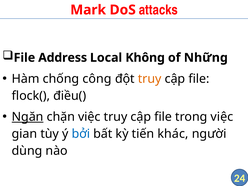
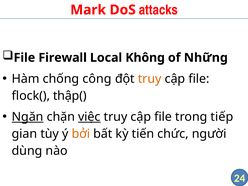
Address: Address -> Firewall (63, 58)
điều(: điều( -> thập( (70, 96)
việc underline: none -> present (89, 117)
trong việc: việc -> tiếp (222, 117)
bởi colour: blue -> orange (81, 134)
khác: khác -> chức (173, 134)
